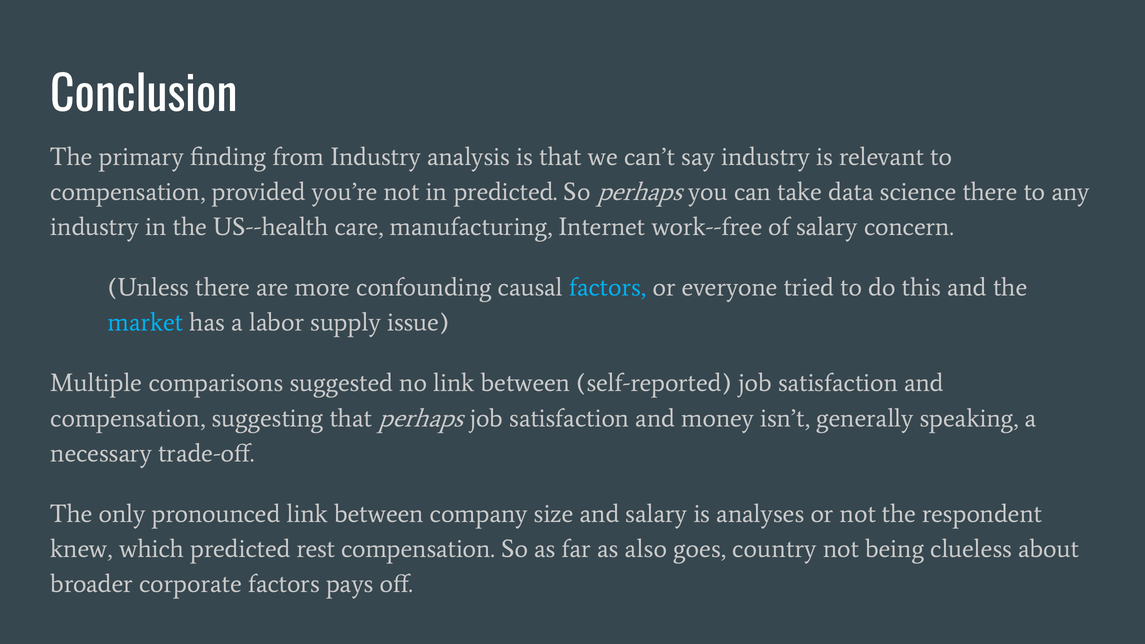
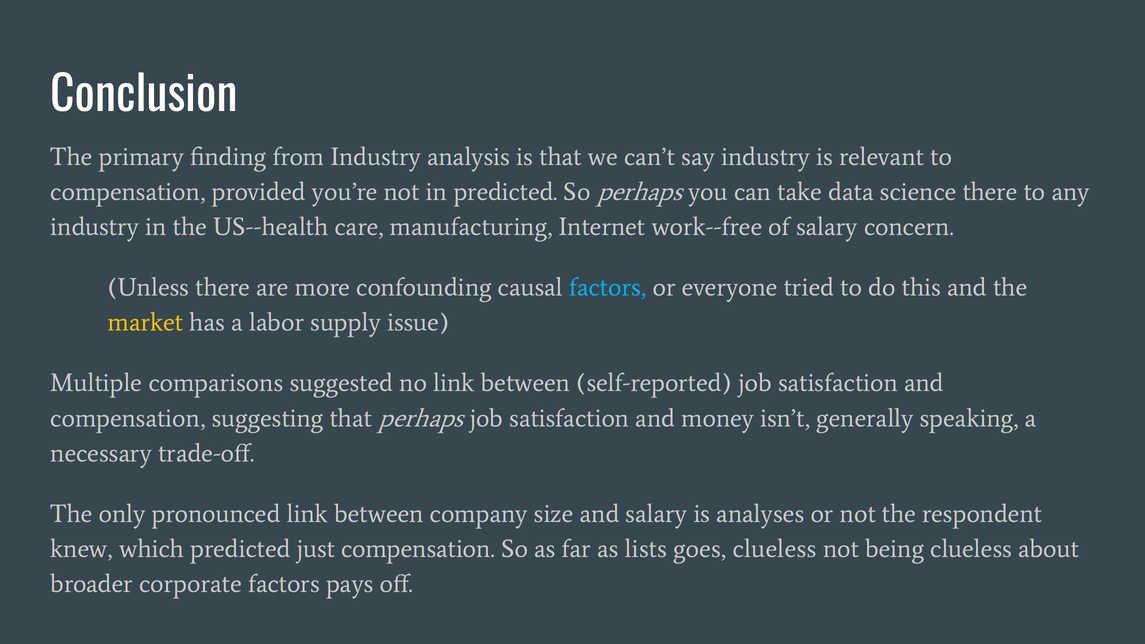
market colour: light blue -> yellow (145, 323)
rest: rest -> just (316, 549)
also: also -> lists (646, 549)
goes country: country -> clueless (774, 549)
